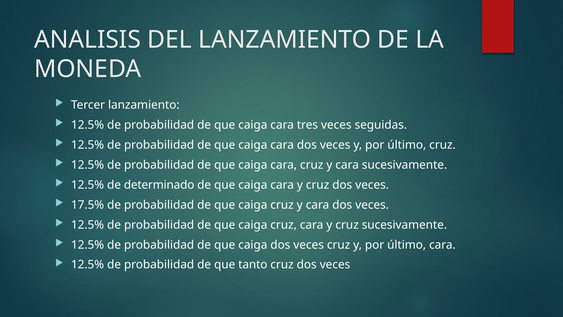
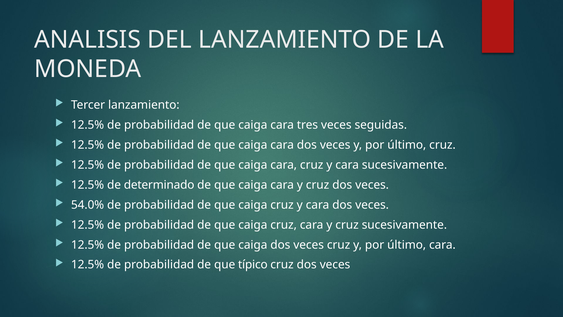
17.5%: 17.5% -> 54.0% (88, 205)
tanto: tanto -> típico (253, 265)
